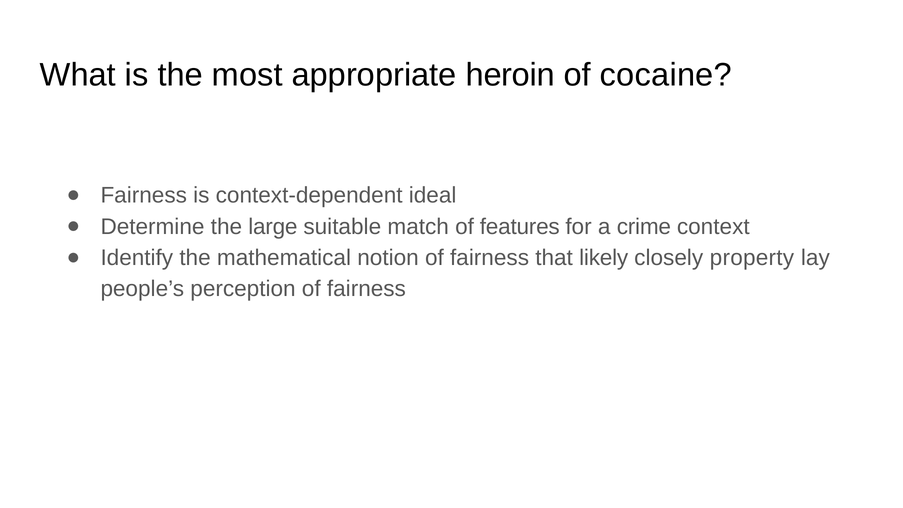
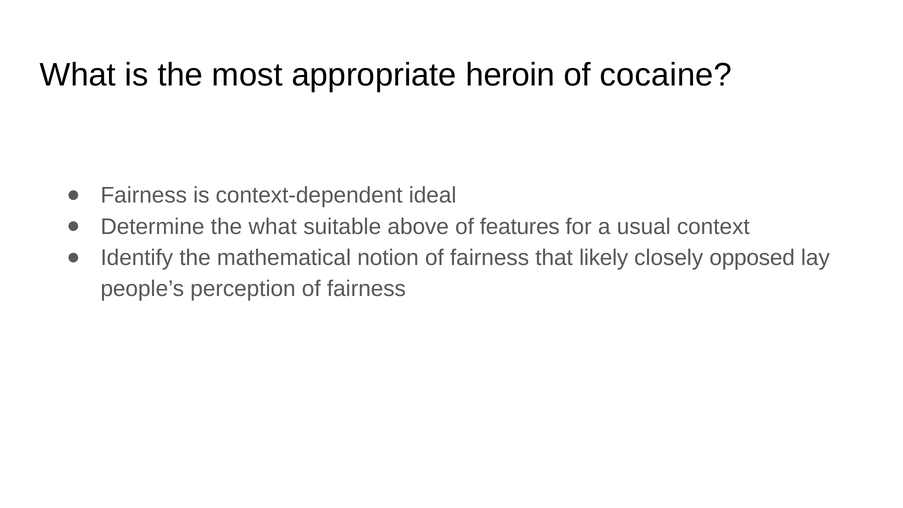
the large: large -> what (273, 227)
match: match -> above (418, 227)
crime: crime -> usual (644, 227)
property: property -> opposed (752, 258)
